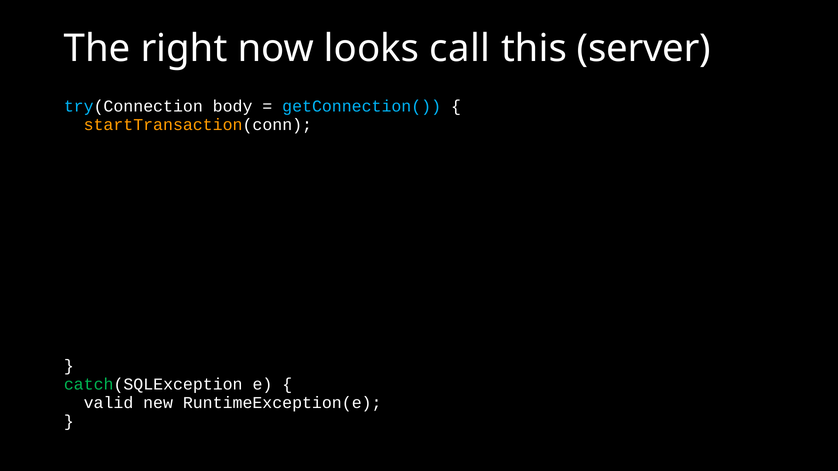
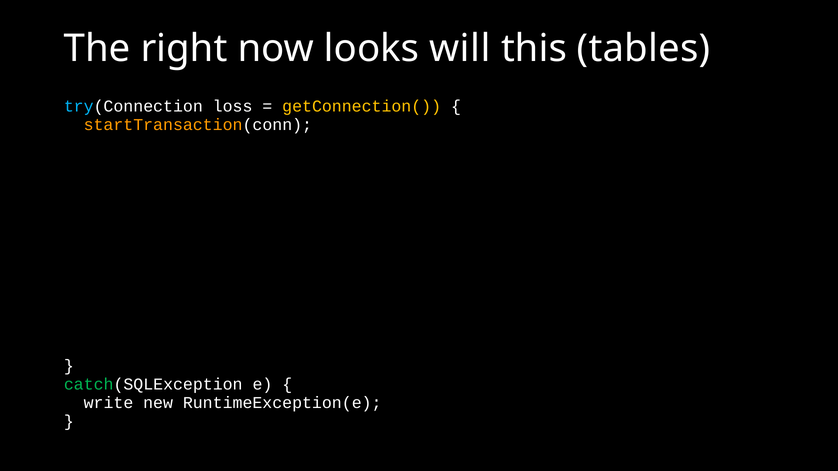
call: call -> will (460, 49)
server: server -> tables (644, 49)
body: body -> loss (233, 107)
getConnection( colour: light blue -> yellow (362, 107)
valid: valid -> write (109, 403)
